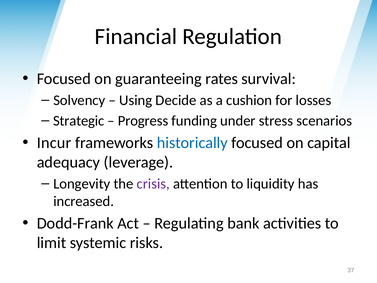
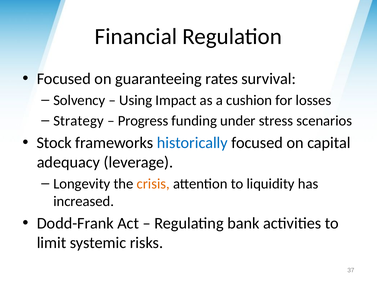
Decide: Decide -> Impact (176, 100)
Strategic: Strategic -> Strategy (79, 121)
Incur: Incur -> Stock (54, 143)
crisis colour: purple -> orange (153, 184)
